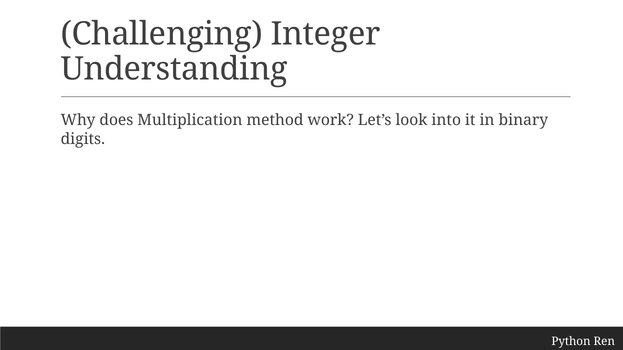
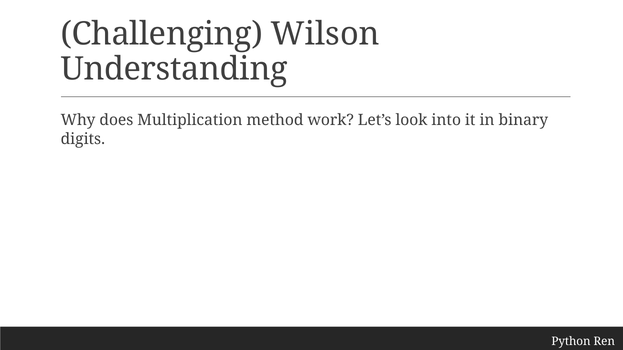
Integer: Integer -> Wilson (325, 34)
